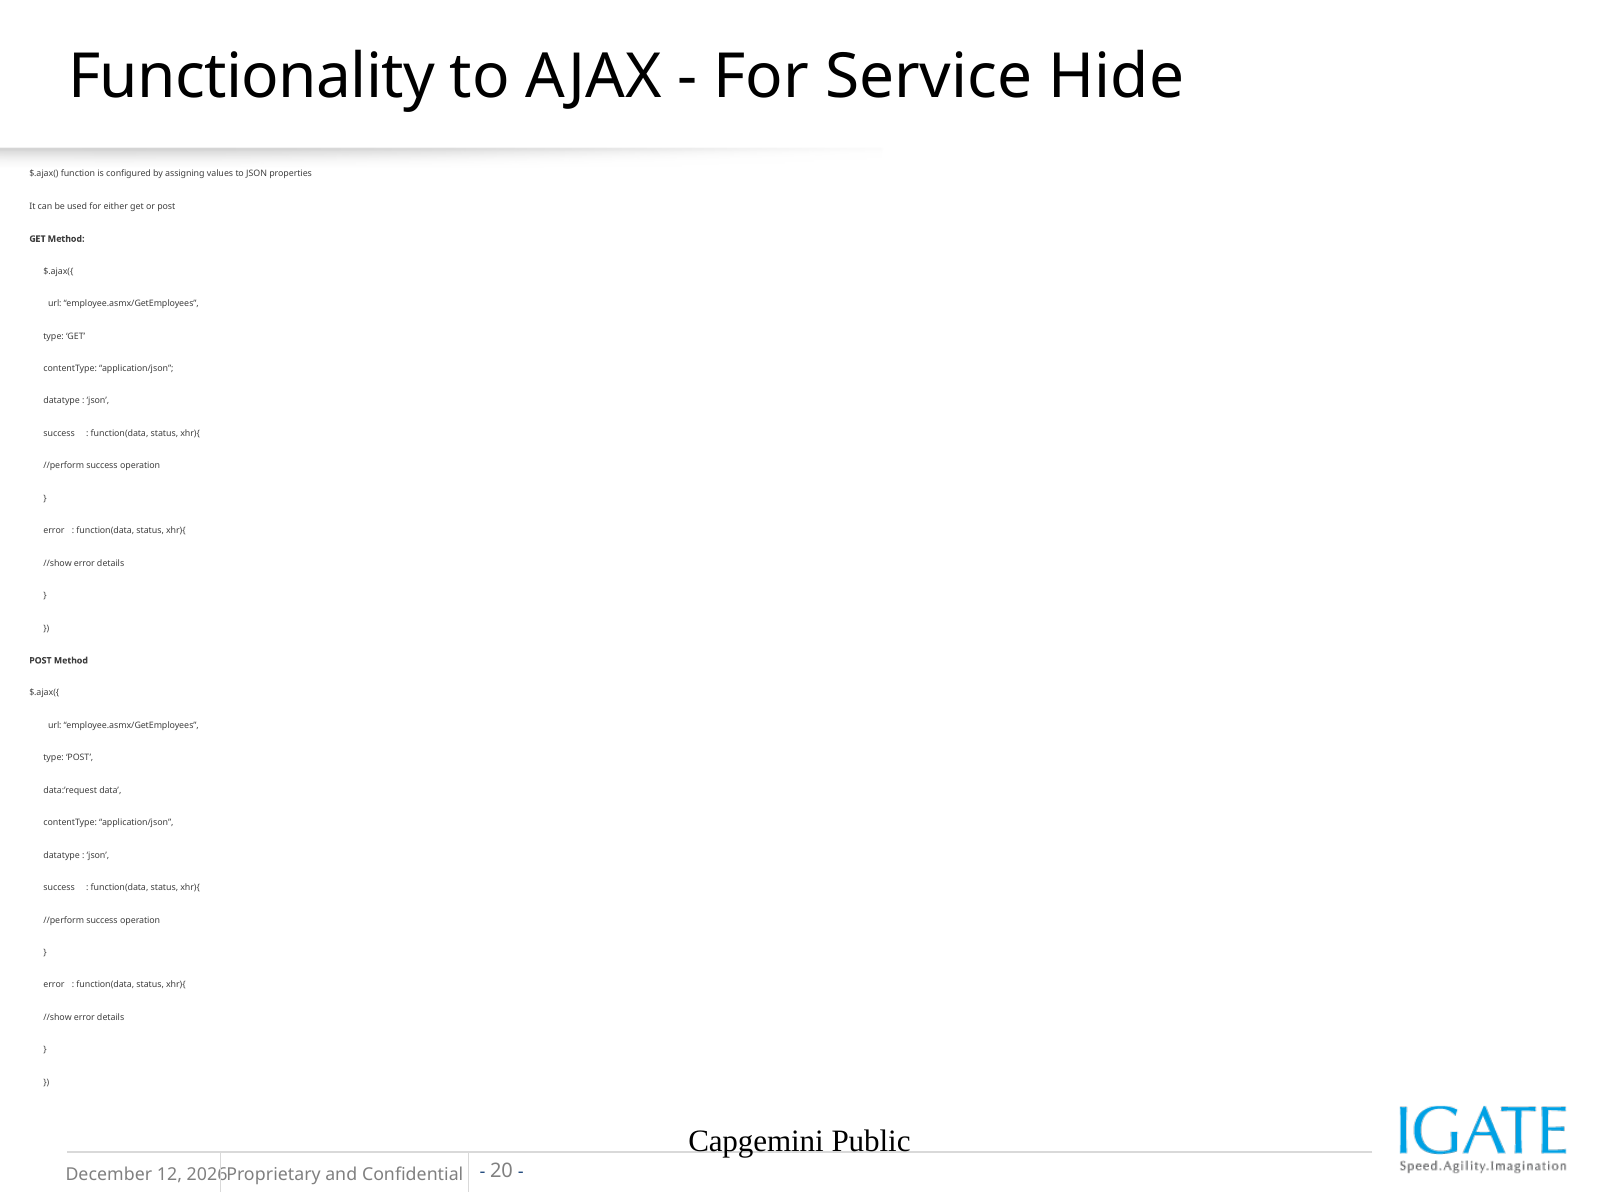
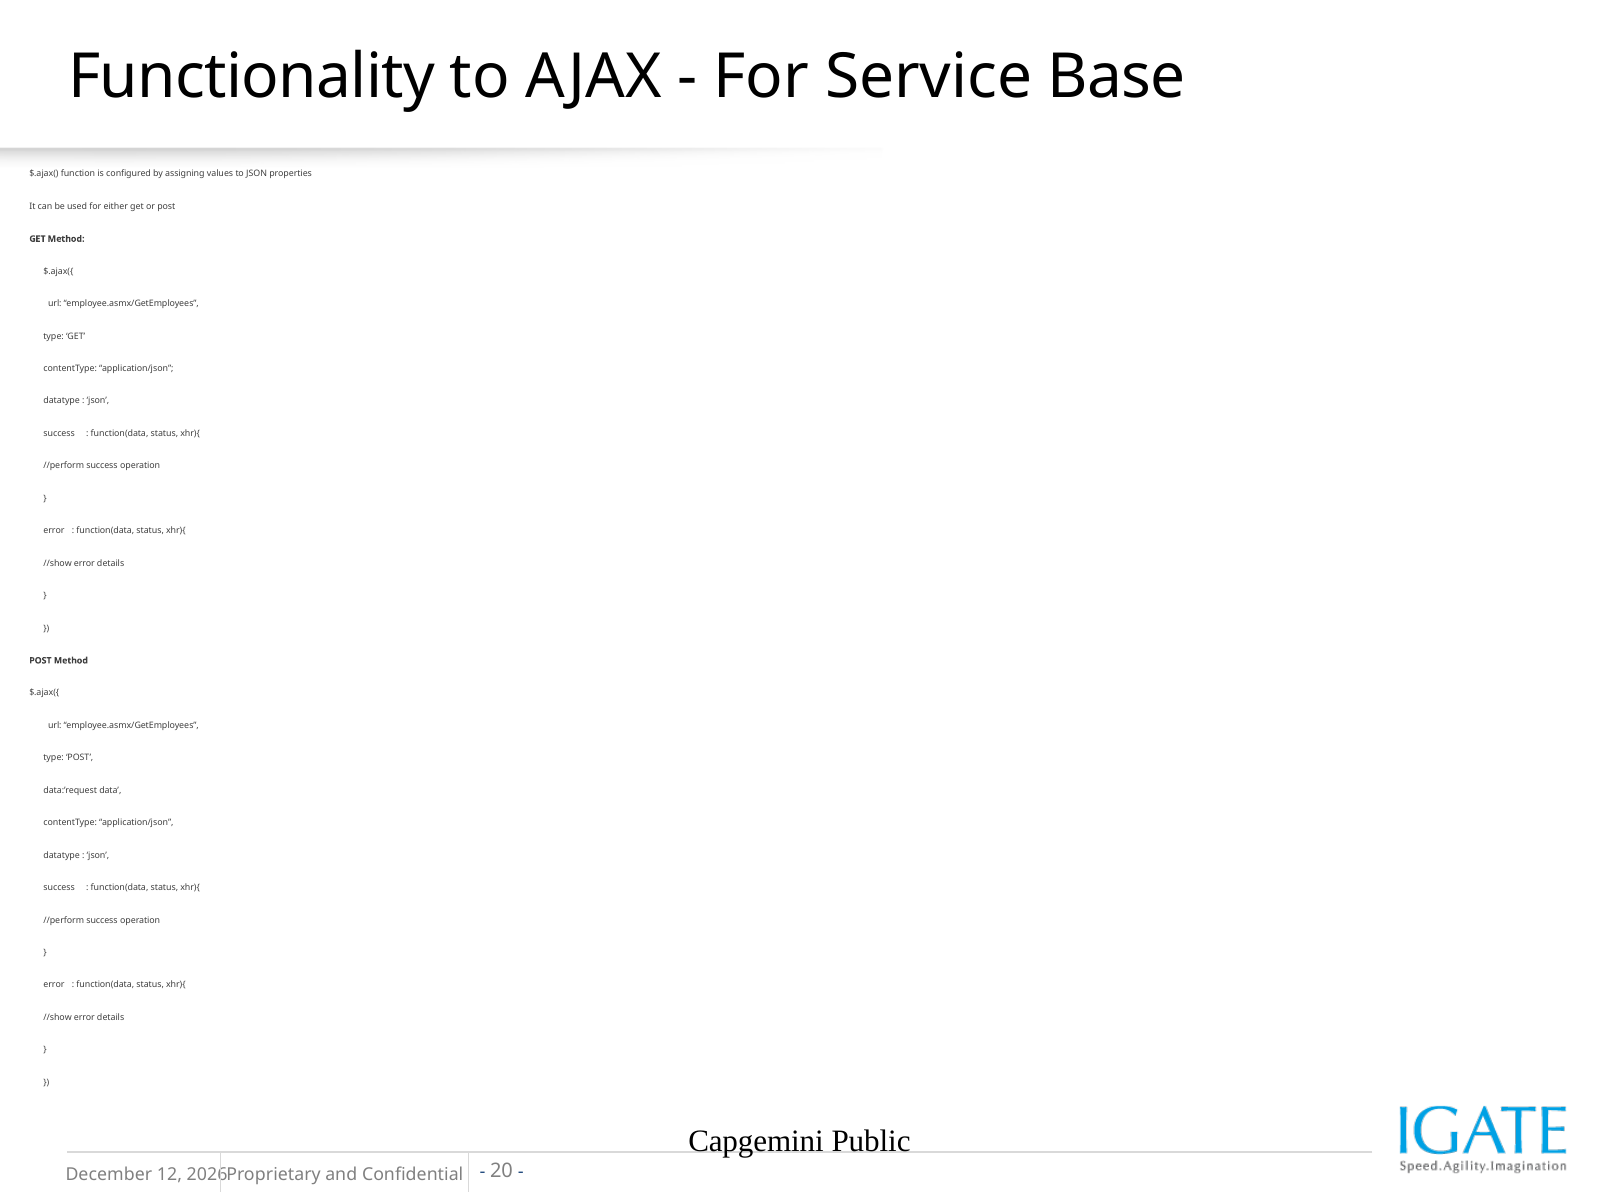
Hide: Hide -> Base (1117, 77)
